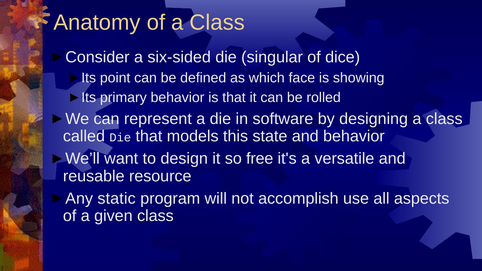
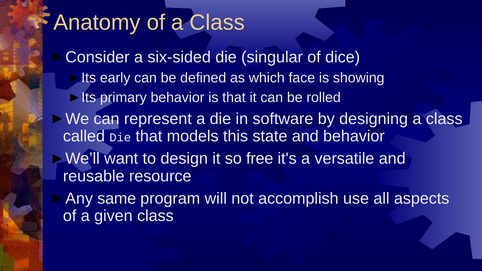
point: point -> early (115, 78)
static: static -> same (117, 199)
